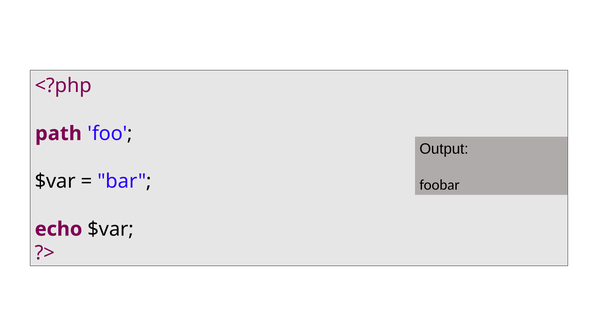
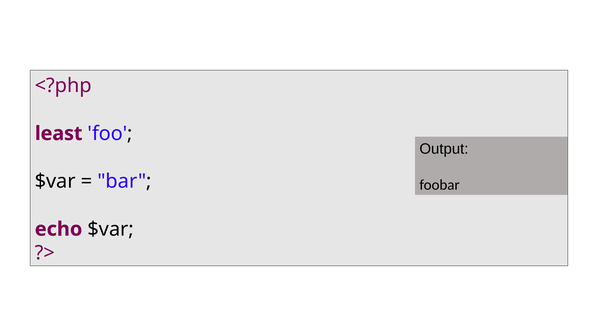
path: path -> least (59, 134)
